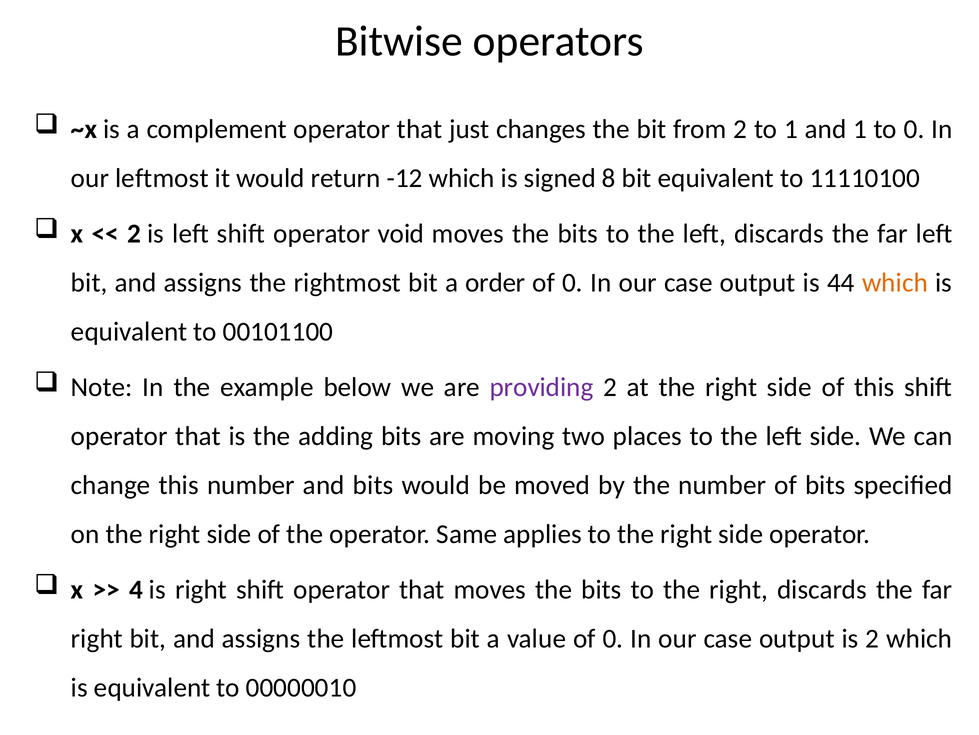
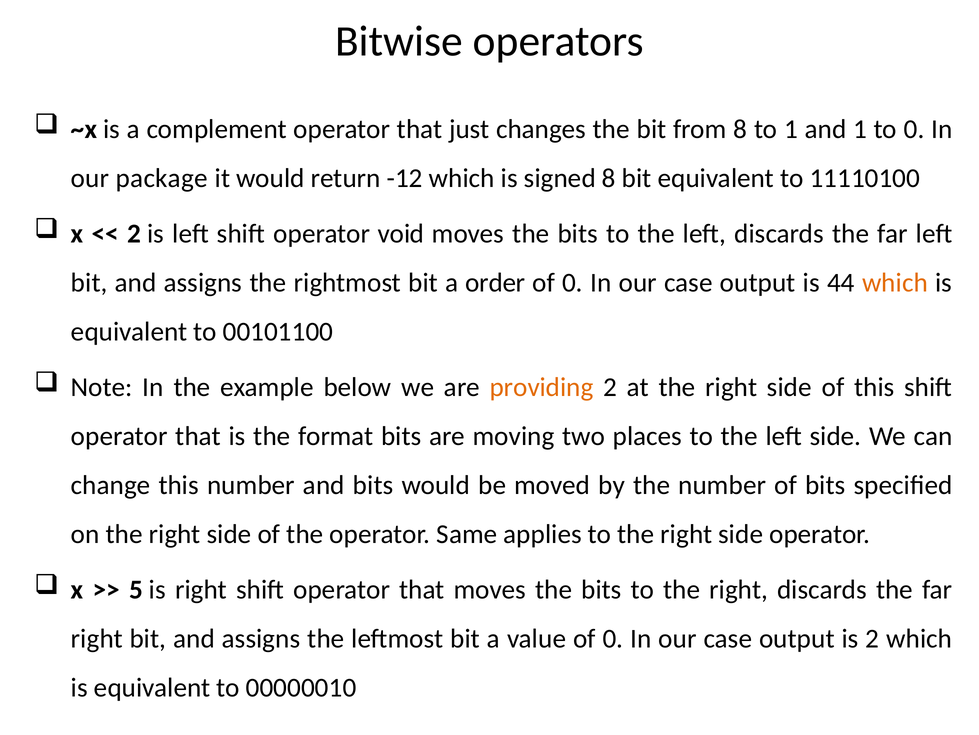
from 2: 2 -> 8 (740, 129)
our leftmost: leftmost -> package (162, 178)
providing colour: purple -> orange (542, 387)
adding: adding -> format (336, 436)
4: 4 -> 5 (136, 589)
